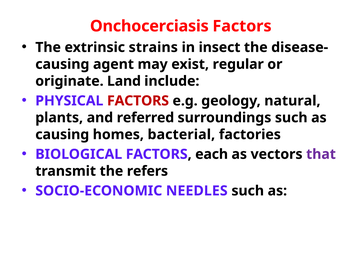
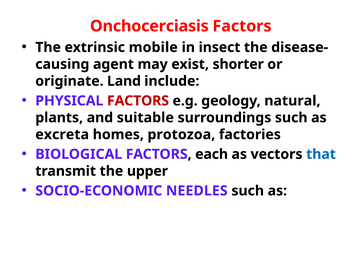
strains: strains -> mobile (153, 47)
regular: regular -> shorter (238, 64)
referred: referred -> suitable (145, 118)
causing: causing -> excreta (62, 135)
bacterial: bacterial -> protozoa (181, 135)
that colour: purple -> blue (321, 155)
refers: refers -> upper (147, 171)
